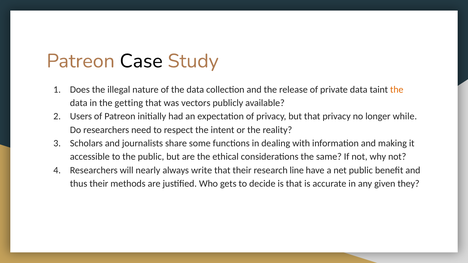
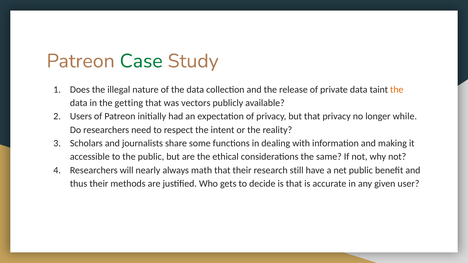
Case colour: black -> green (141, 61)
write: write -> math (202, 170)
line: line -> still (297, 170)
they: they -> user (408, 184)
